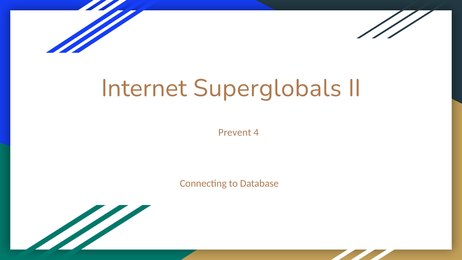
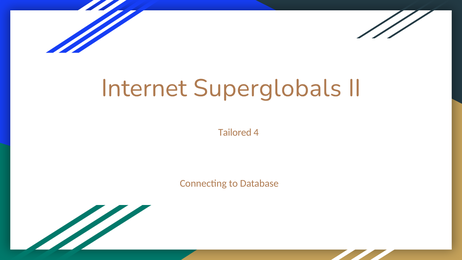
Prevent: Prevent -> Tailored (235, 132)
